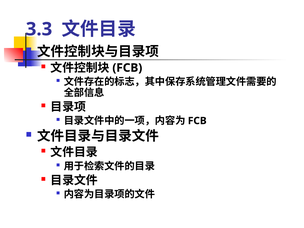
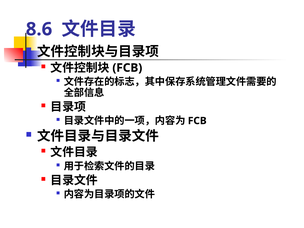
3.3: 3.3 -> 8.6 (39, 29)
